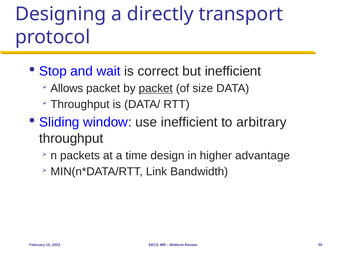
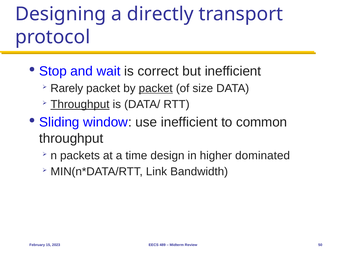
Allows: Allows -> Rarely (67, 88)
Throughput underline: none -> present (80, 105)
arbitrary: arbitrary -> common (262, 122)
advantage: advantage -> dominated (263, 156)
